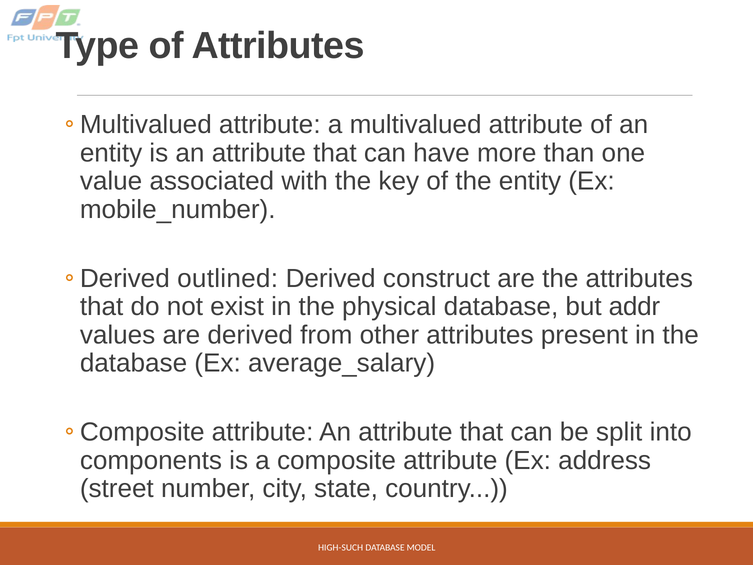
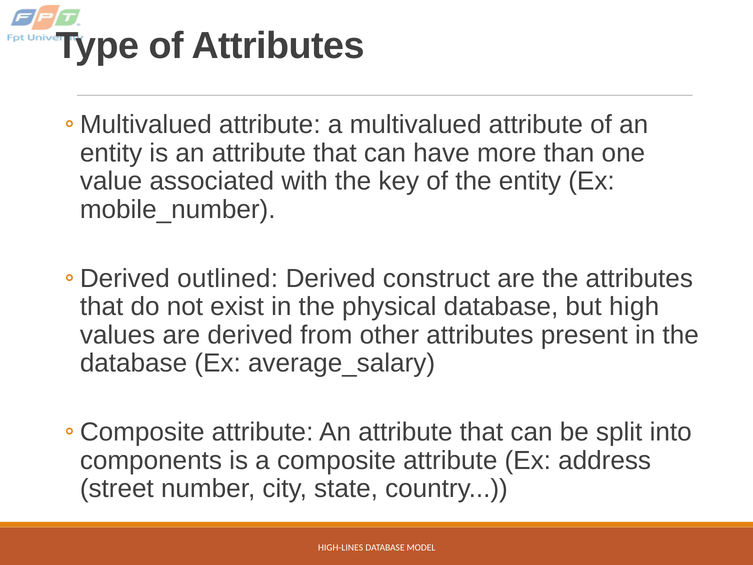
addr: addr -> high (634, 307)
HIGH-SUCH: HIGH-SUCH -> HIGH-LINES (341, 548)
